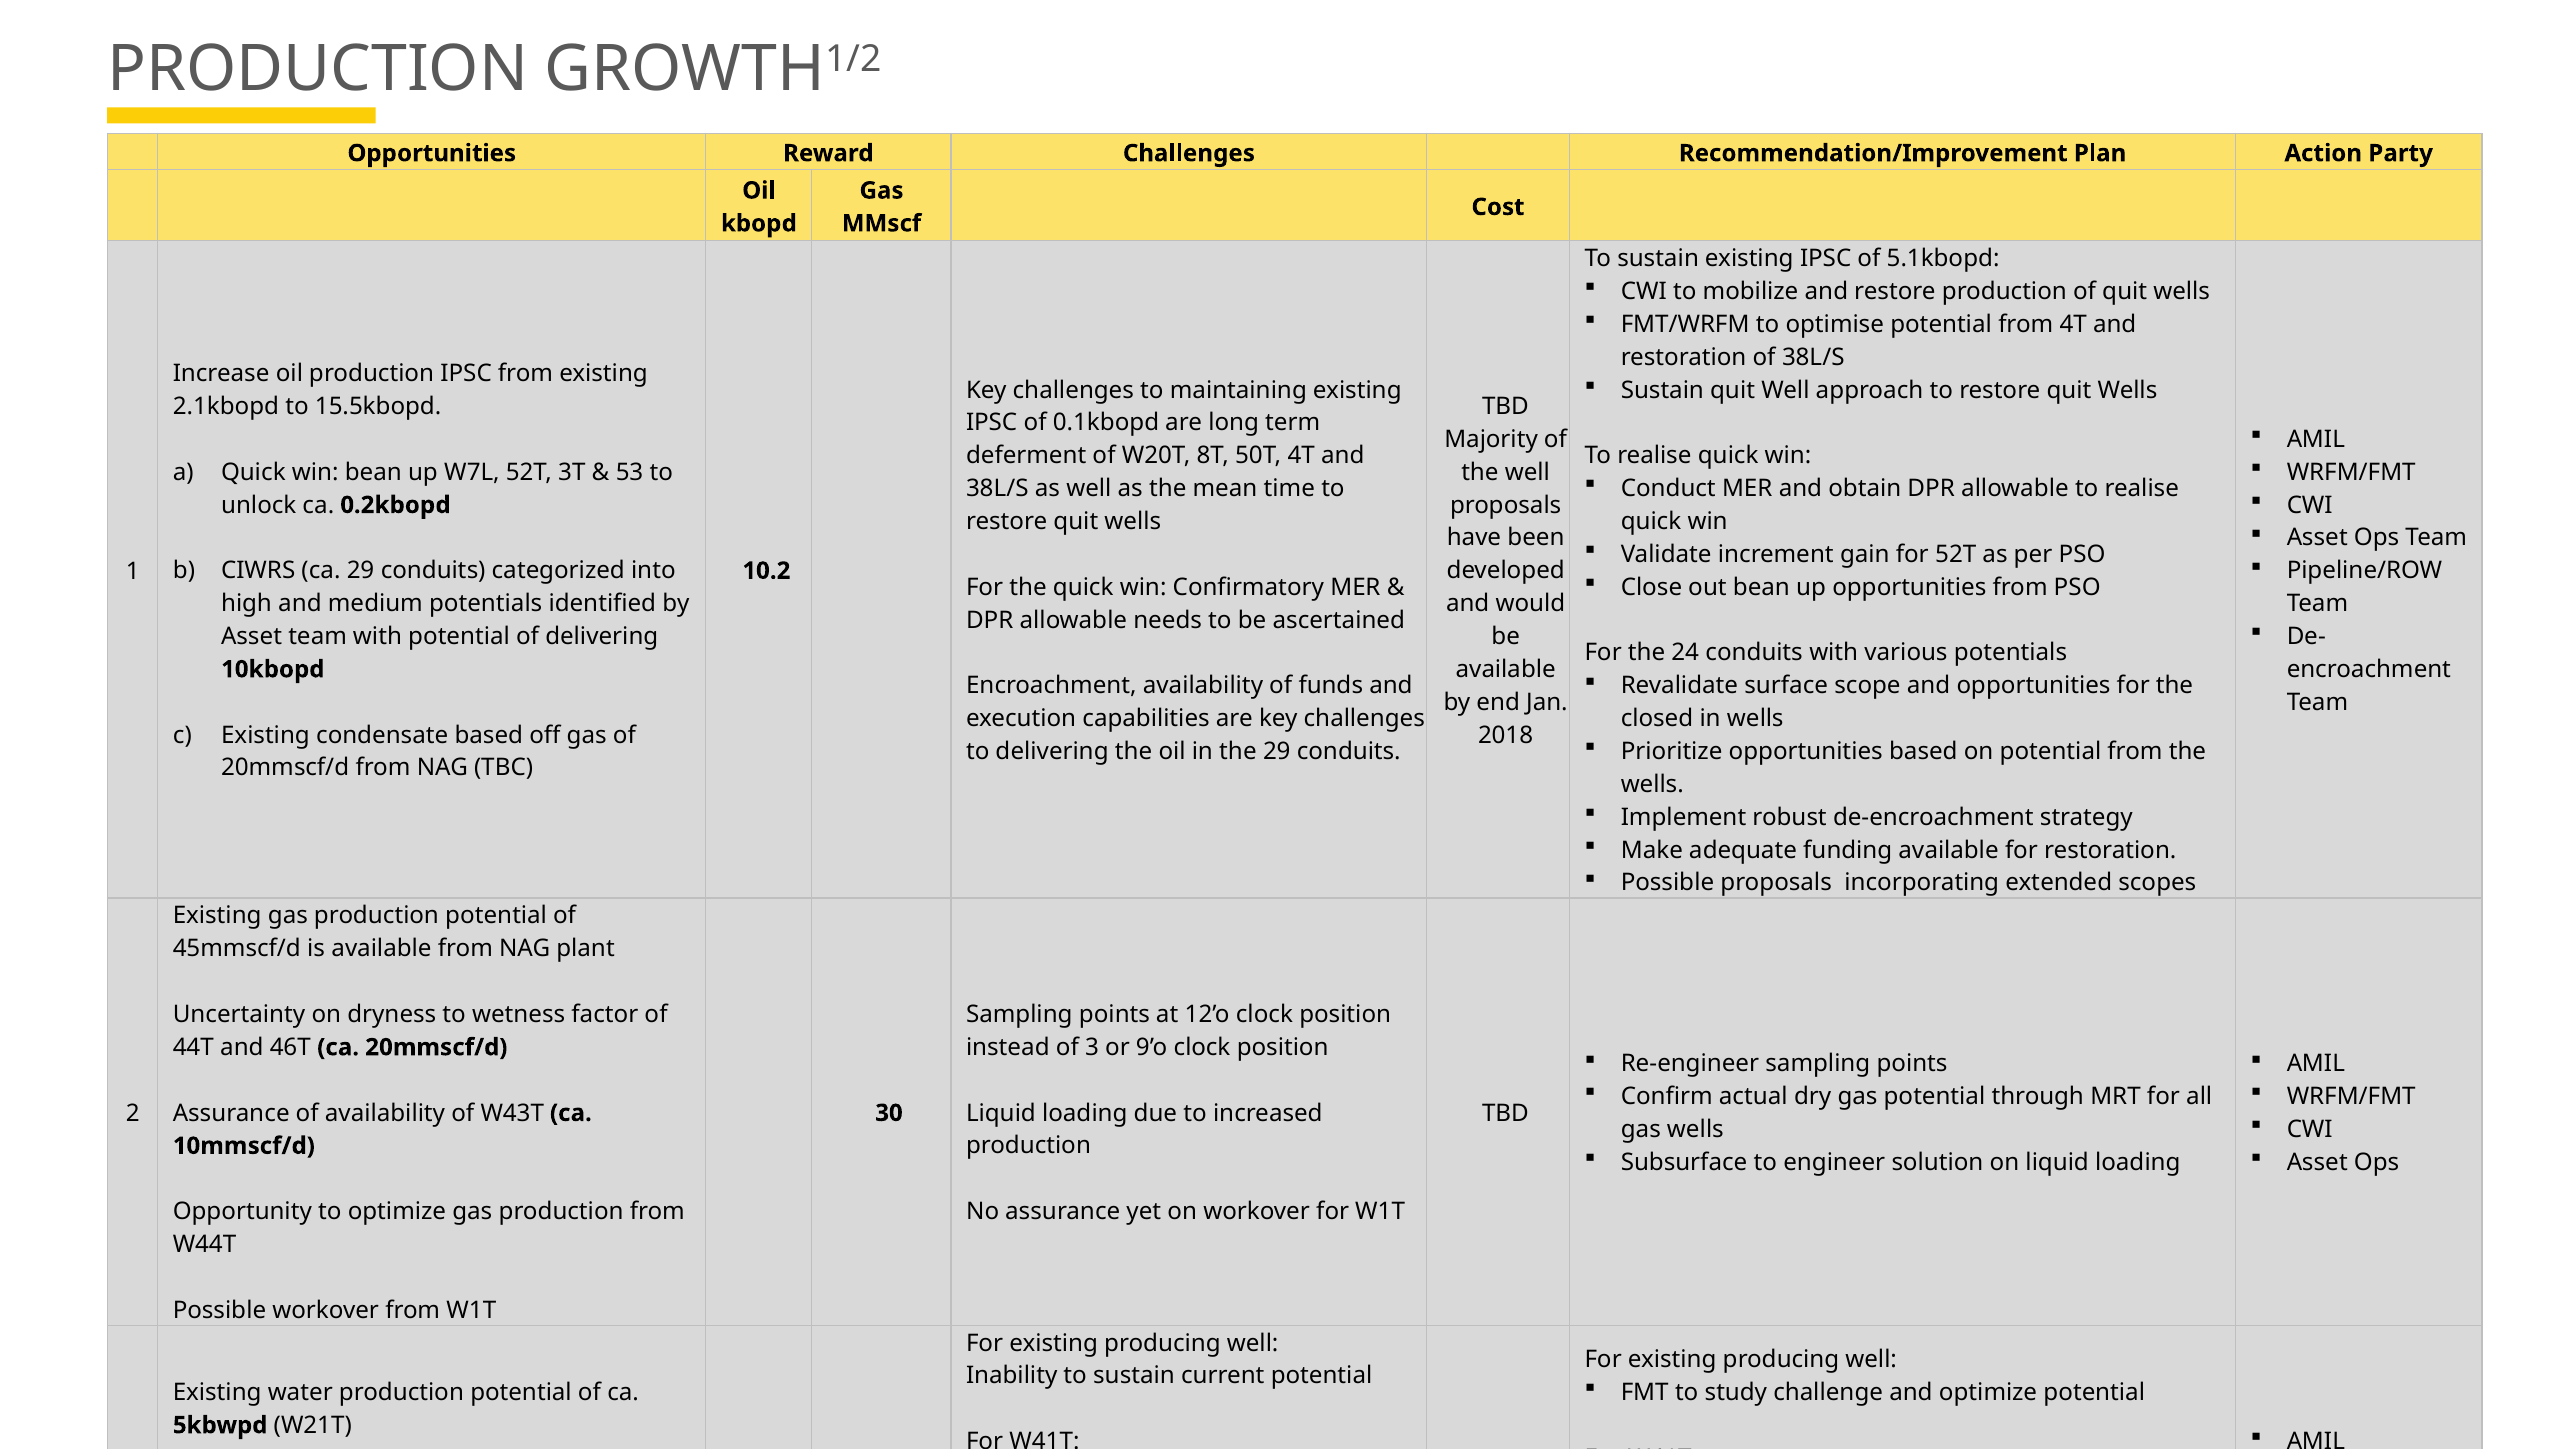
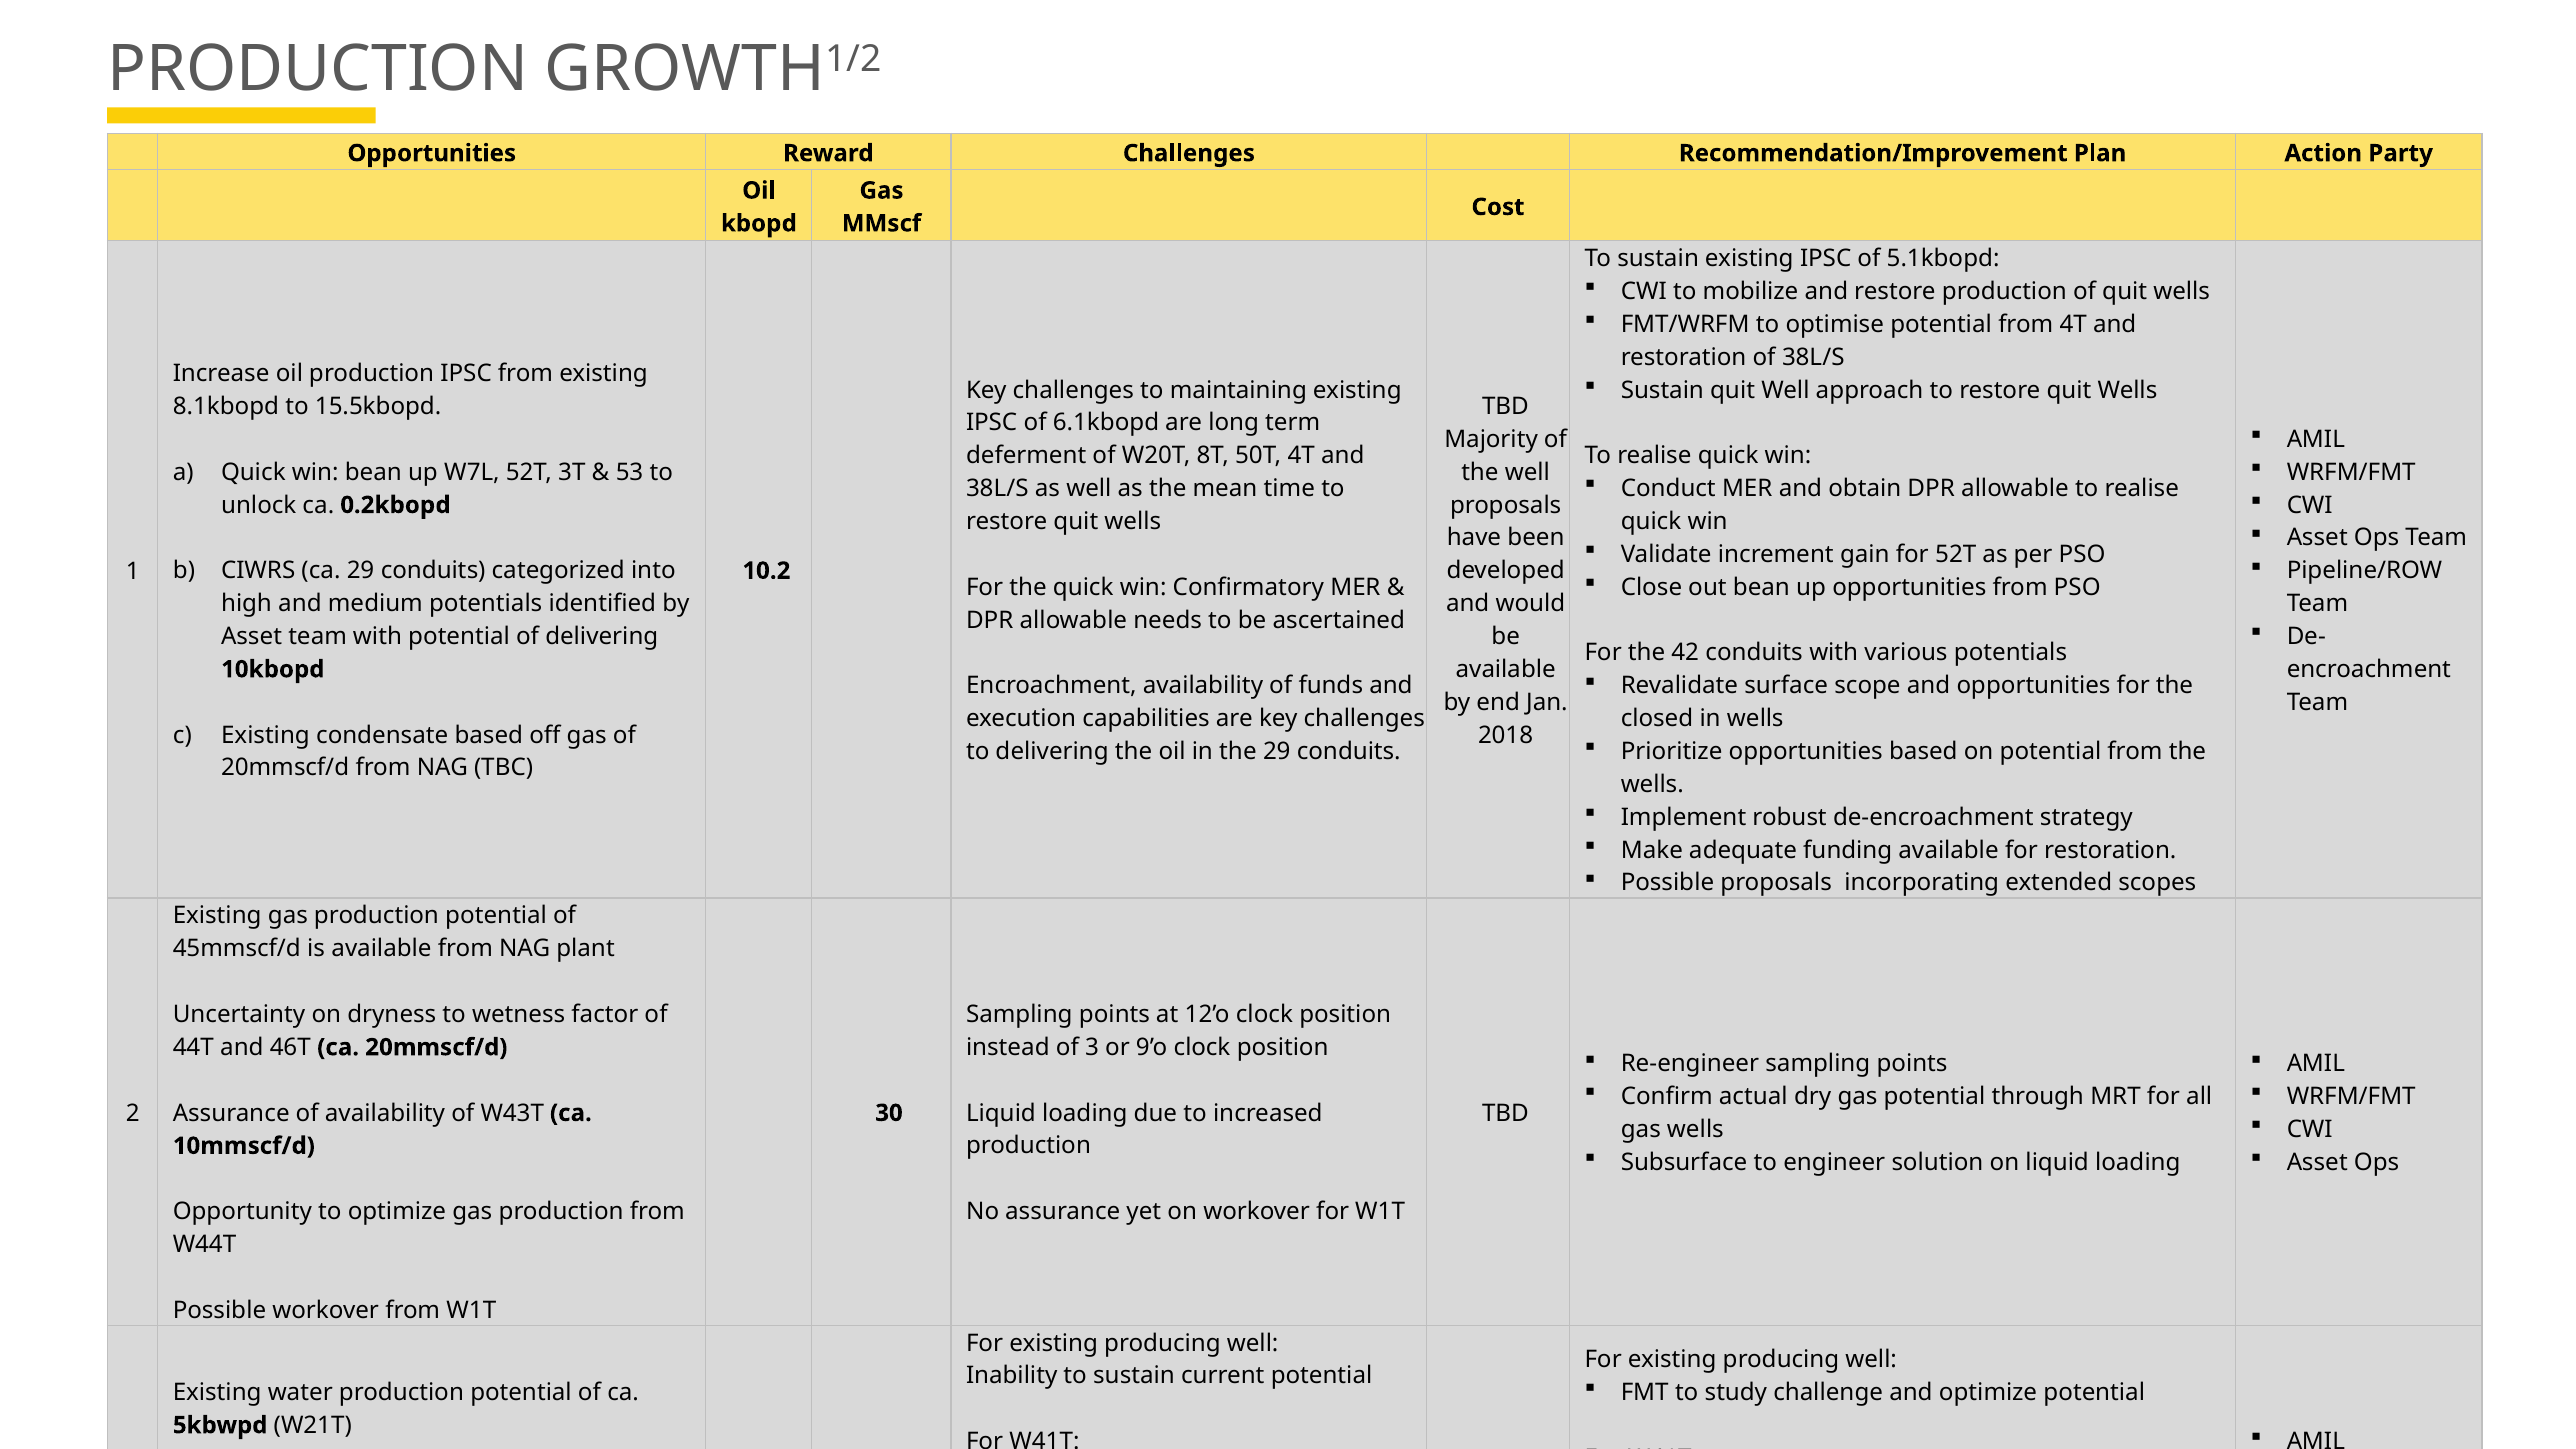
2.1kbopd: 2.1kbopd -> 8.1kbopd (226, 406)
0.1kbopd: 0.1kbopd -> 6.1kbopd (1106, 423)
24: 24 -> 42 (1685, 653)
